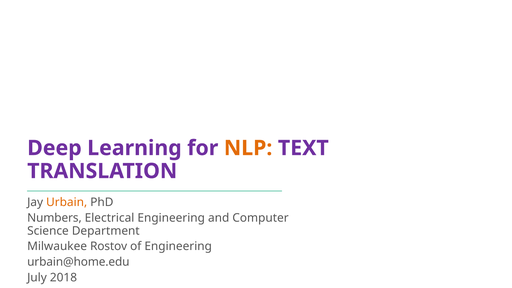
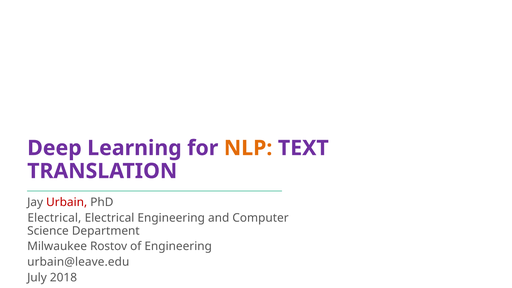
Urbain colour: orange -> red (67, 202)
Numbers: Numbers -> Electrical (54, 218)
urbain@home.edu: urbain@home.edu -> urbain@leave.edu (78, 262)
